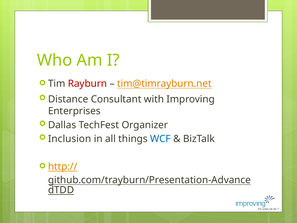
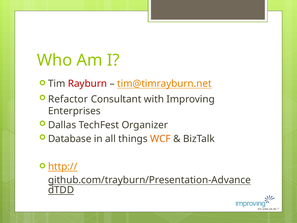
Distance: Distance -> Refactor (68, 99)
Inclusion: Inclusion -> Database (70, 139)
WCF colour: blue -> orange (160, 139)
